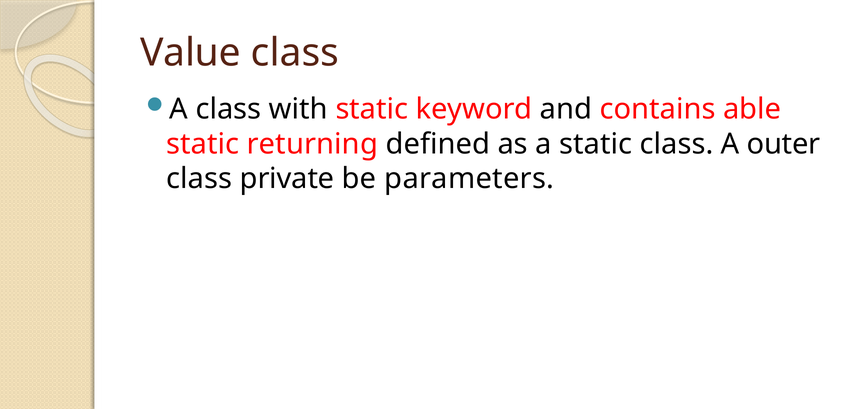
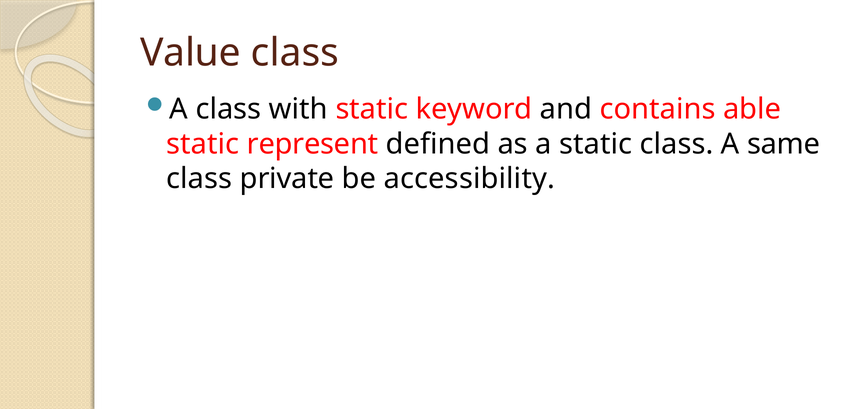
returning: returning -> represent (313, 144)
outer: outer -> same (784, 144)
parameters: parameters -> accessibility (469, 179)
